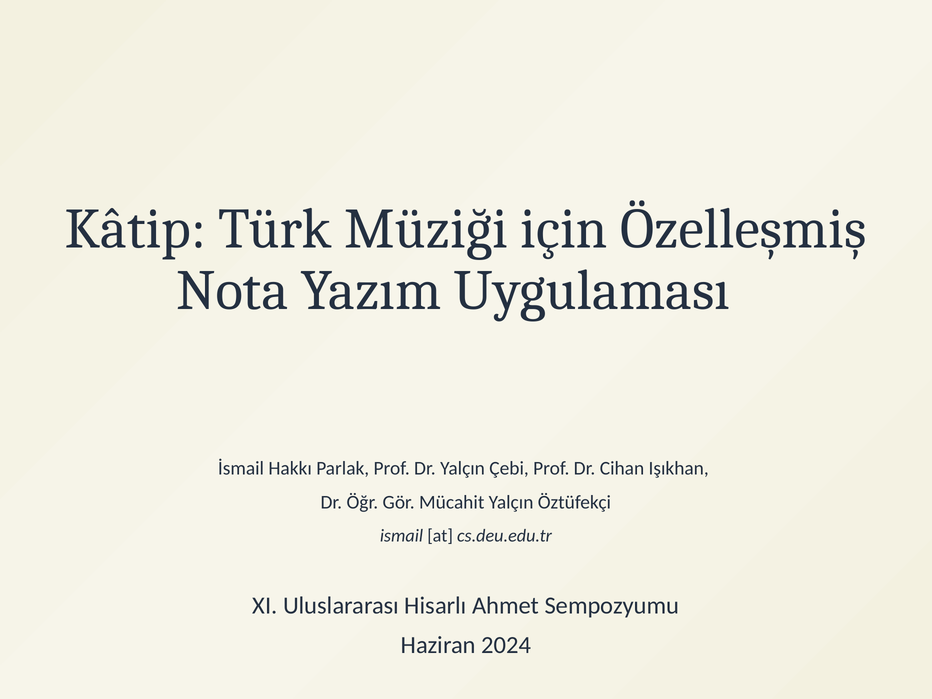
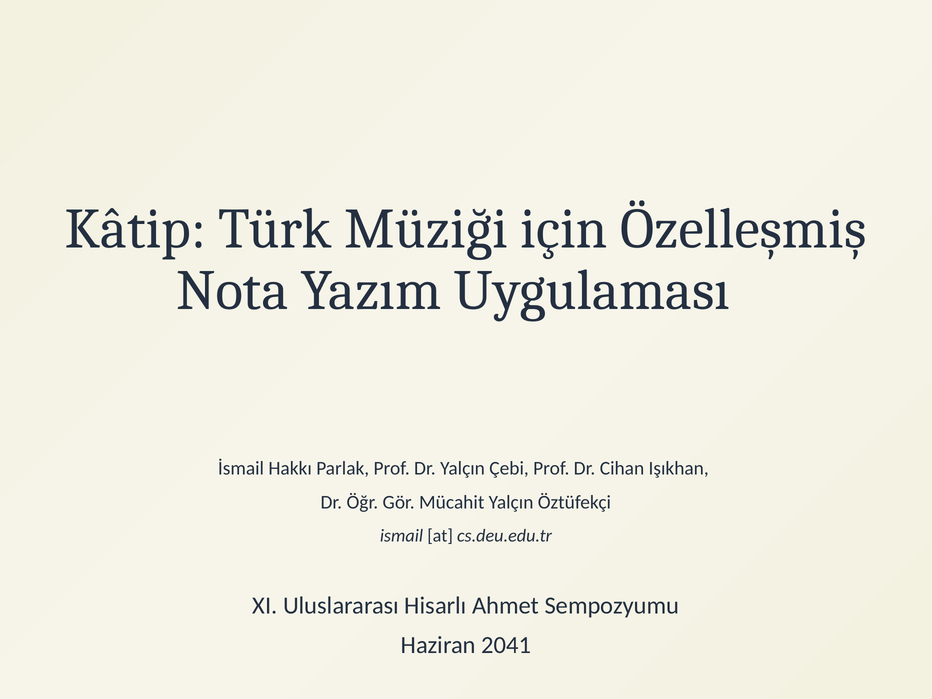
2024: 2024 -> 2041 (506, 645)
